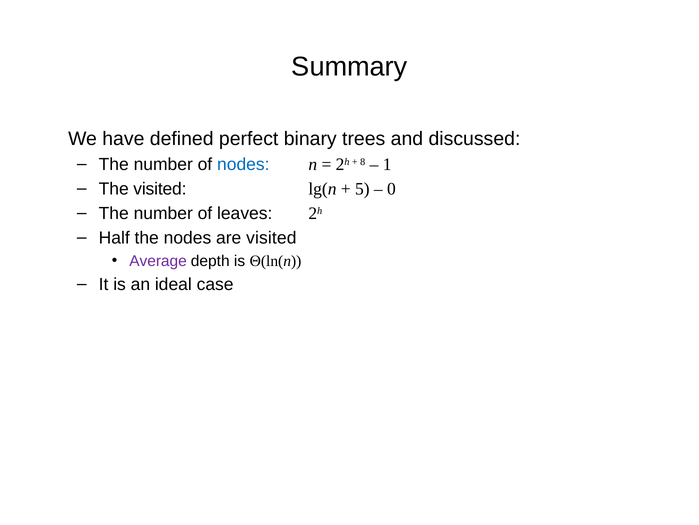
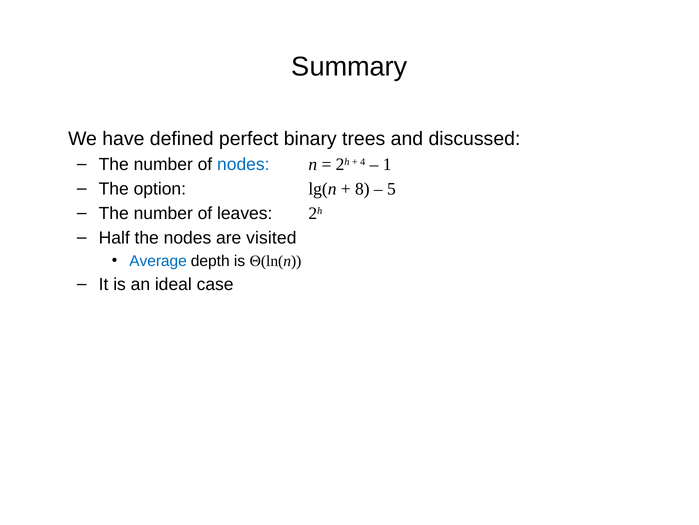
8: 8 -> 4 (363, 162)
The visited: visited -> option (160, 189)
5: 5 -> 8 (362, 189)
0: 0 -> 5 (391, 189)
Average colour: purple -> blue (158, 260)
